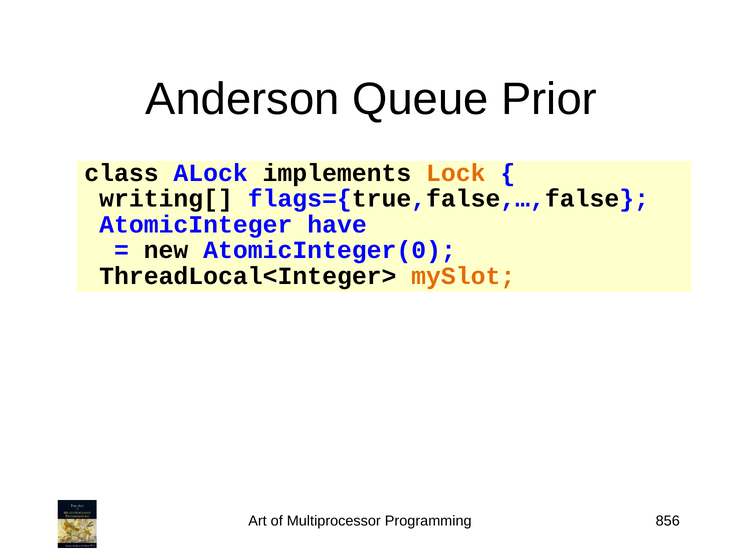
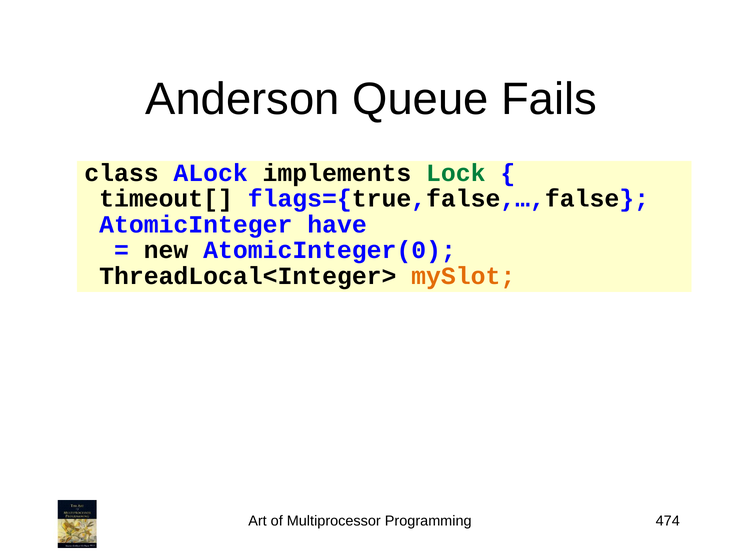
Prior: Prior -> Fails (549, 99)
Lock colour: orange -> green (456, 173)
writing[: writing[ -> timeout[ (166, 199)
856: 856 -> 474 (668, 521)
